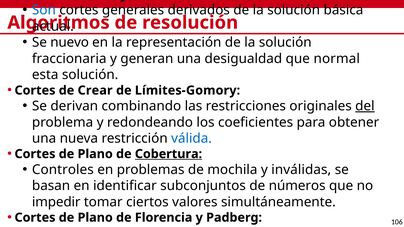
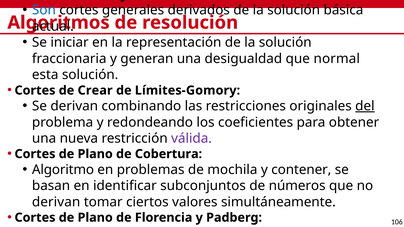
nuevo: nuevo -> iniciar (70, 43)
válida colour: blue -> purple (192, 139)
Cobertura underline: present -> none (168, 154)
Controles: Controles -> Algoritmo (63, 170)
y inválidas: inválidas -> contener (301, 170)
impedir: impedir -> derivan (56, 202)
